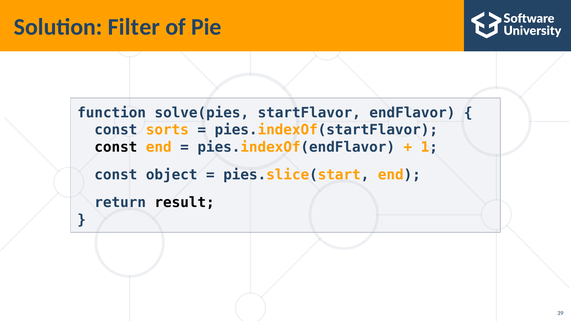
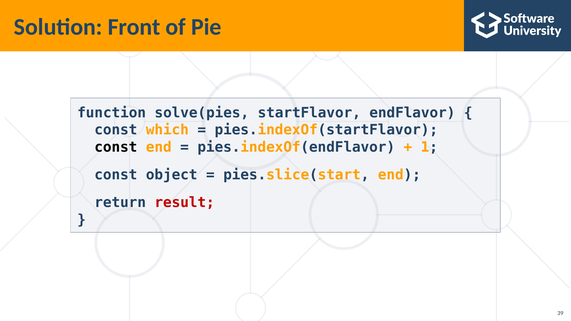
Filter: Filter -> Front (134, 27)
sorts: sorts -> which (167, 130)
result colour: black -> red (185, 203)
